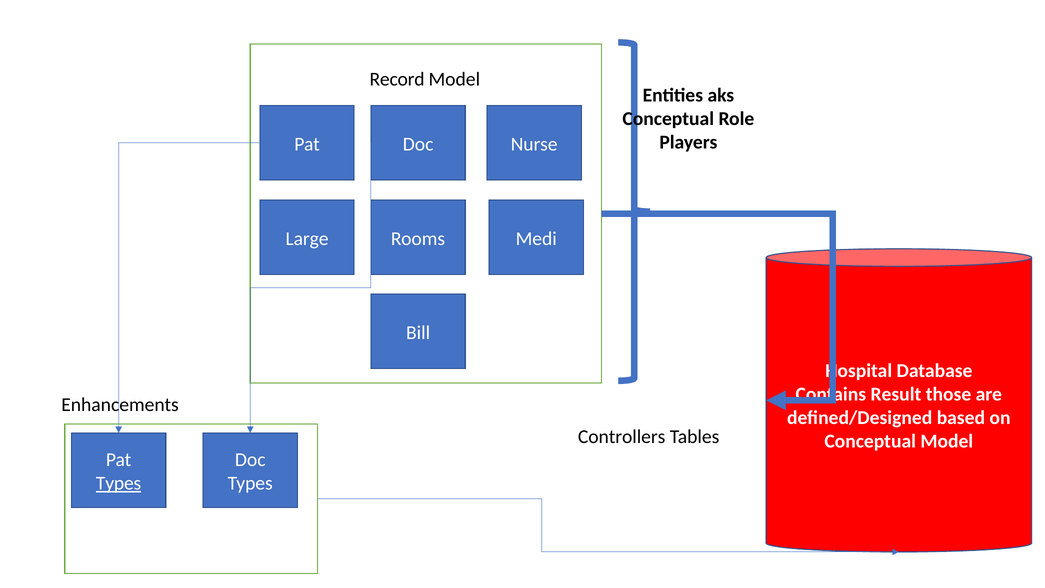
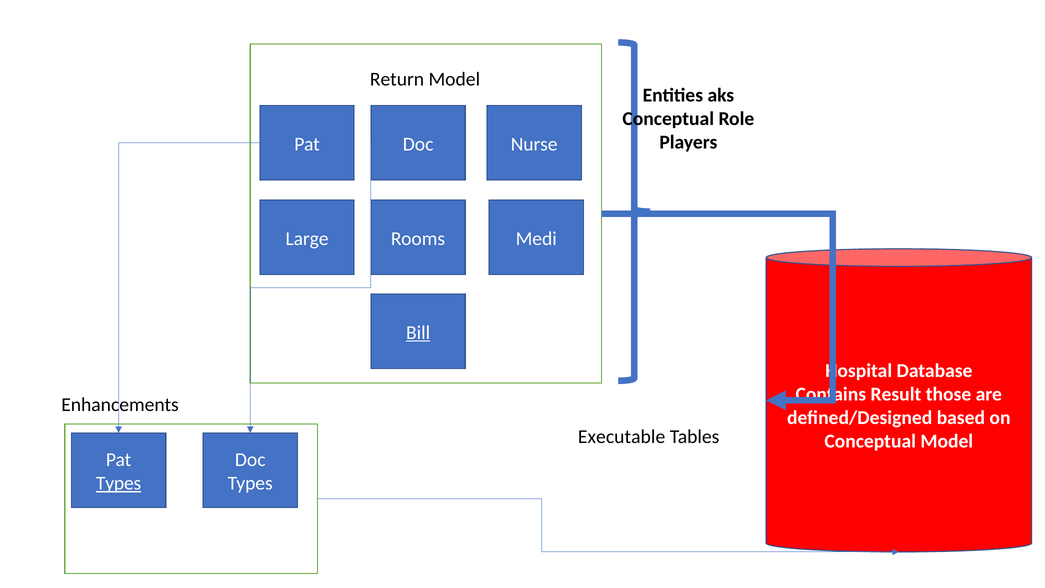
Record: Record -> Return (397, 79)
Bill underline: none -> present (418, 332)
Controllers: Controllers -> Executable (622, 436)
